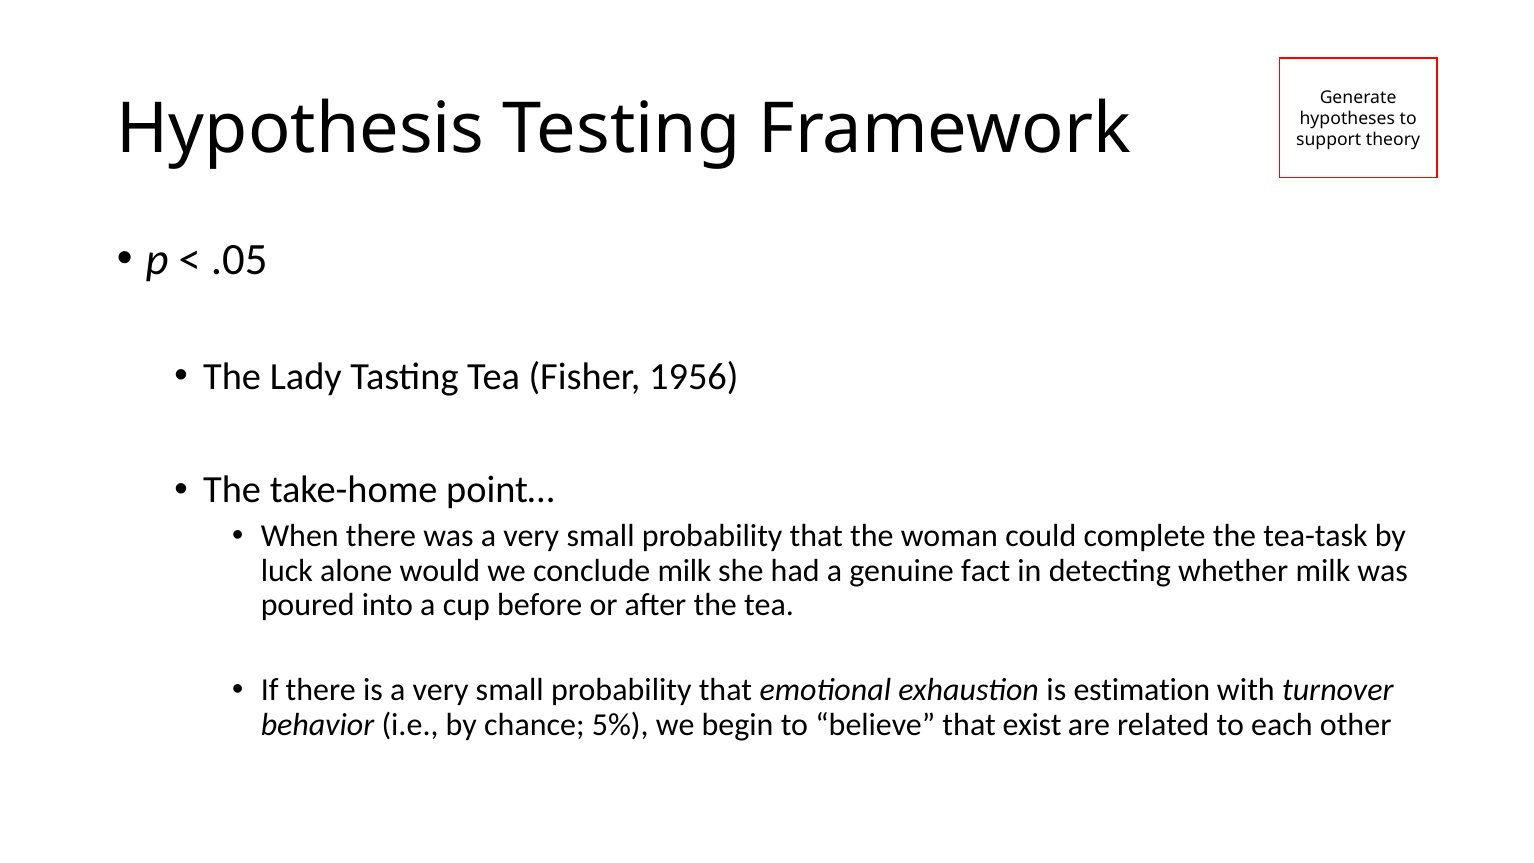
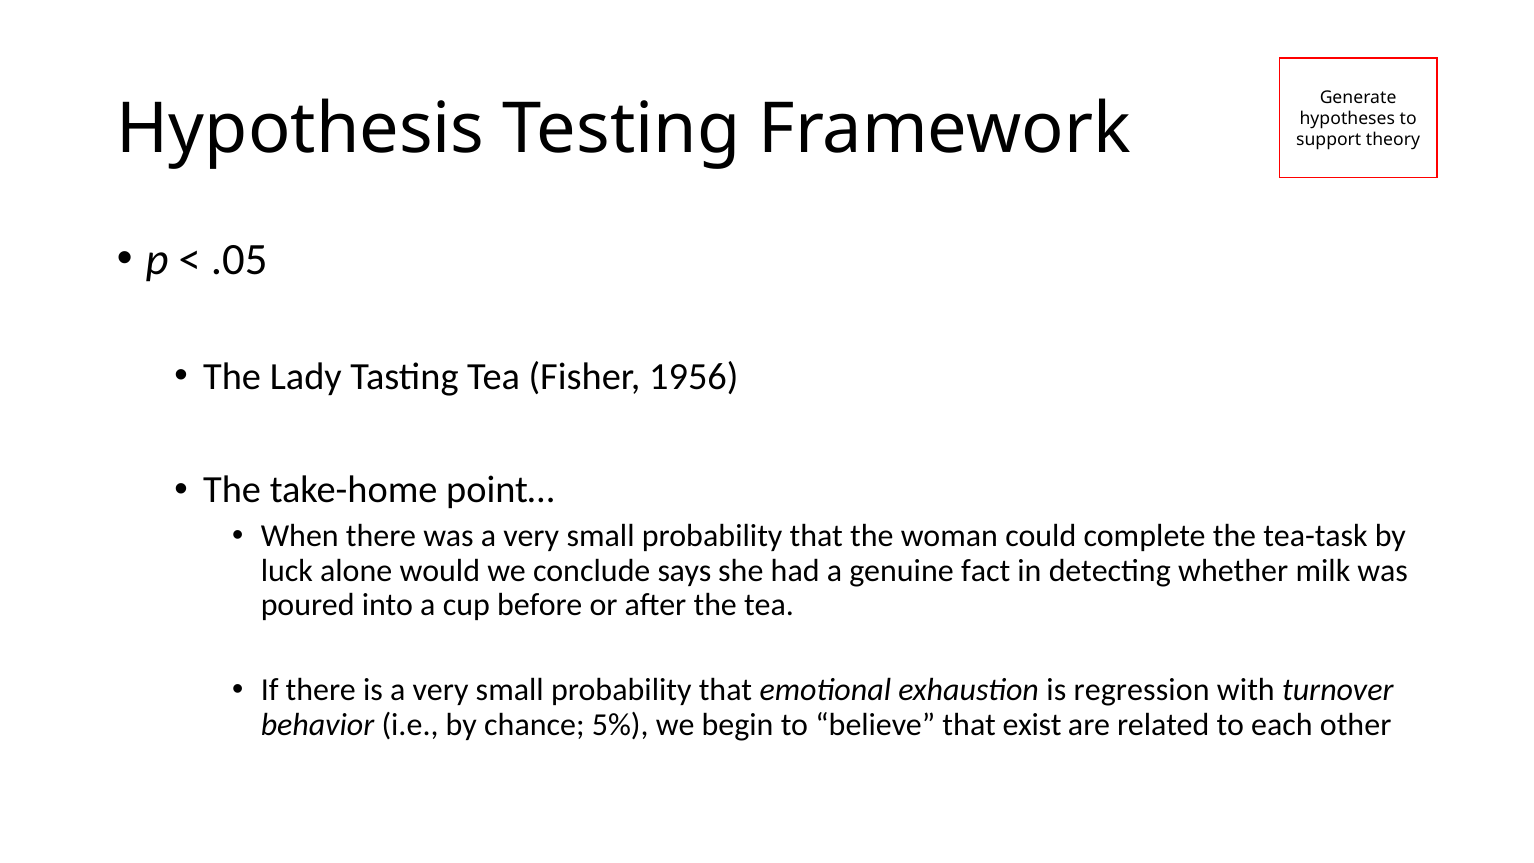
conclude milk: milk -> says (684, 571)
estimation: estimation -> regression (1142, 690)
